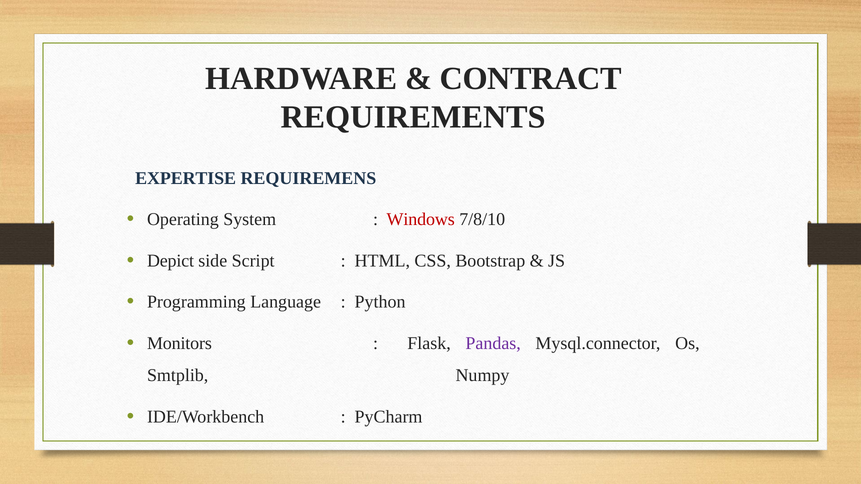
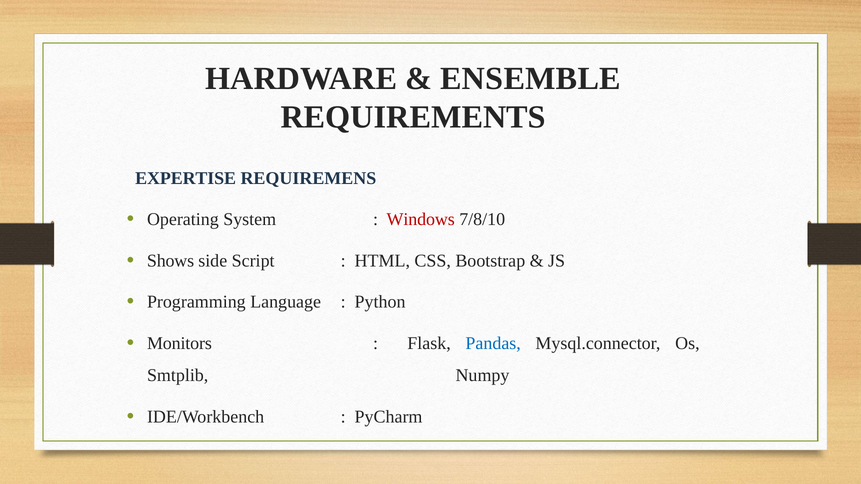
CONTRACT: CONTRACT -> ENSEMBLE (530, 78)
Depict: Depict -> Shows (171, 261)
Pandas colour: purple -> blue (493, 343)
